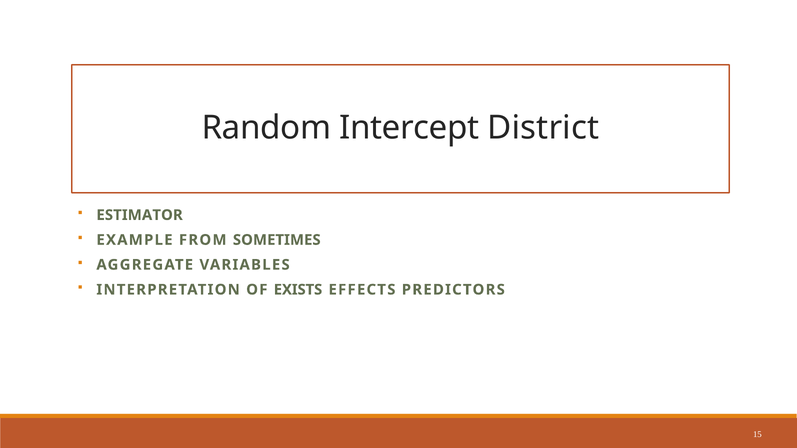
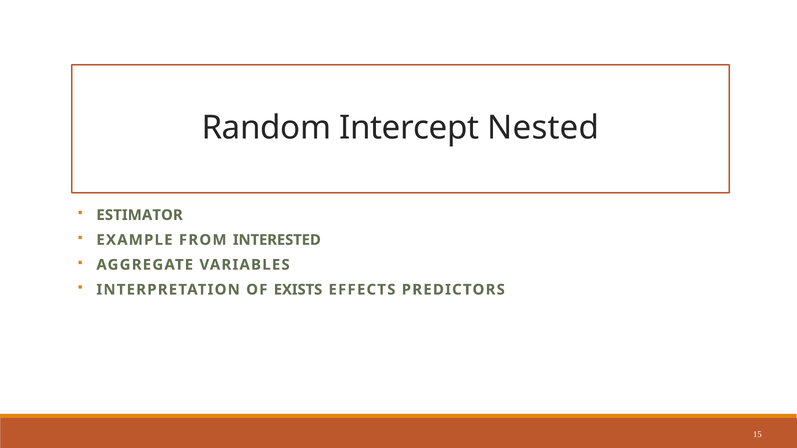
District: District -> Nested (543, 128)
SOMETIMES: SOMETIMES -> INTERESTED (277, 240)
